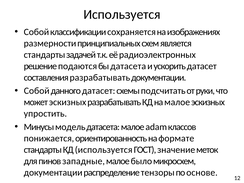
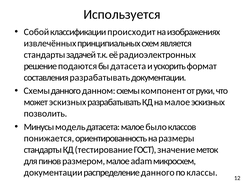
сохраняется: сохраняется -> происходит (131, 32)
размерности: размерности -> извлечённых (50, 43)
ускорить датасет: датасет -> формат (202, 66)
Собой: Собой -> Схемы (37, 91)
данного датасет: датасет -> данном (99, 91)
подсчитать: подсчитать -> компонент (163, 91)
упростить: упростить -> позволить (45, 114)
adam: adam -> было (156, 127)
формате: формате -> размеры (176, 138)
КД используется: используется -> тестирование (104, 150)
западные: западные -> размером (84, 161)
было: было -> adam (141, 161)
распределение тензоры: тензоры -> данного (158, 172)
основе: основе -> классы (202, 172)
